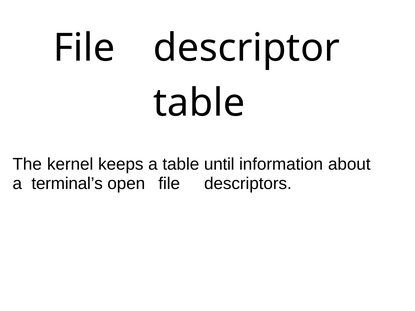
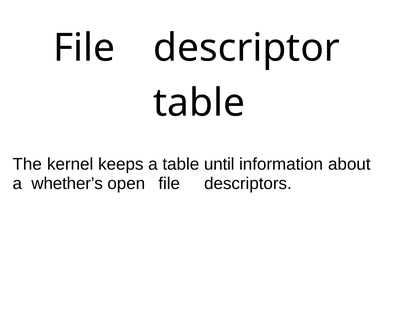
terminal’s: terminal’s -> whether’s (67, 184)
